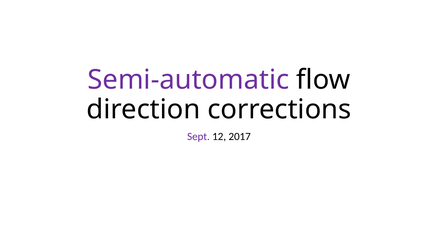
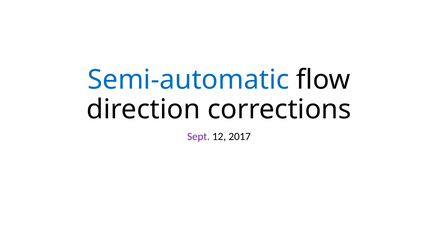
Semi-automatic colour: purple -> blue (188, 80)
